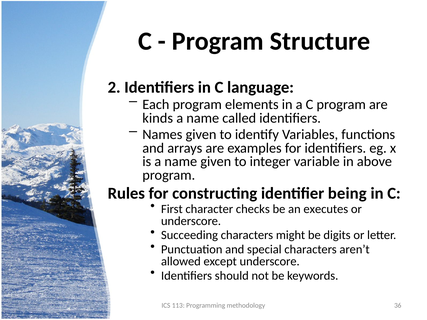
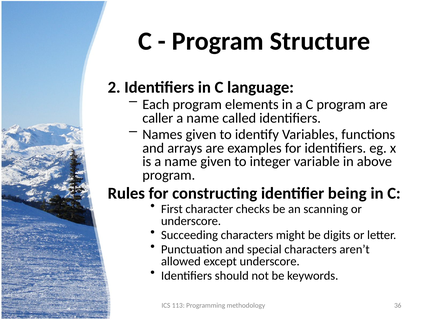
kinds: kinds -> caller (158, 118)
executes: executes -> scanning (326, 209)
